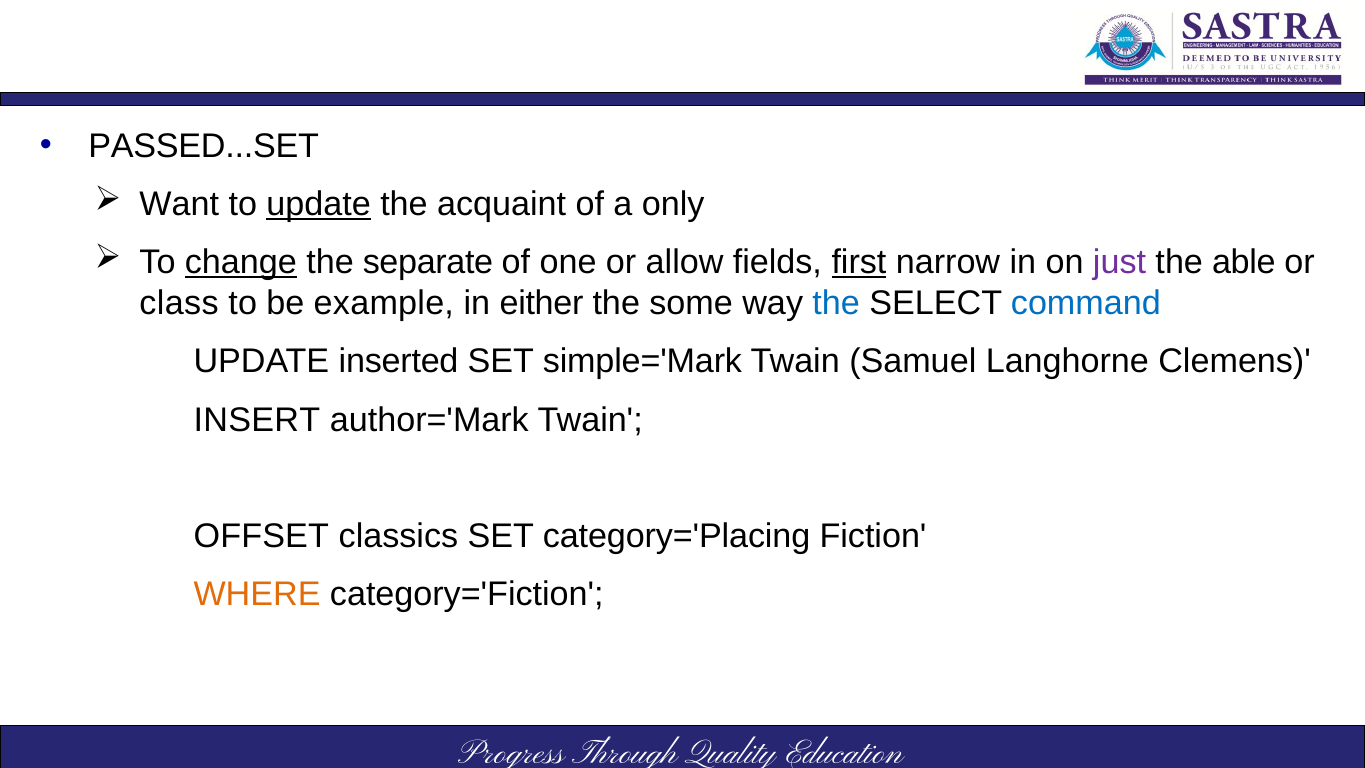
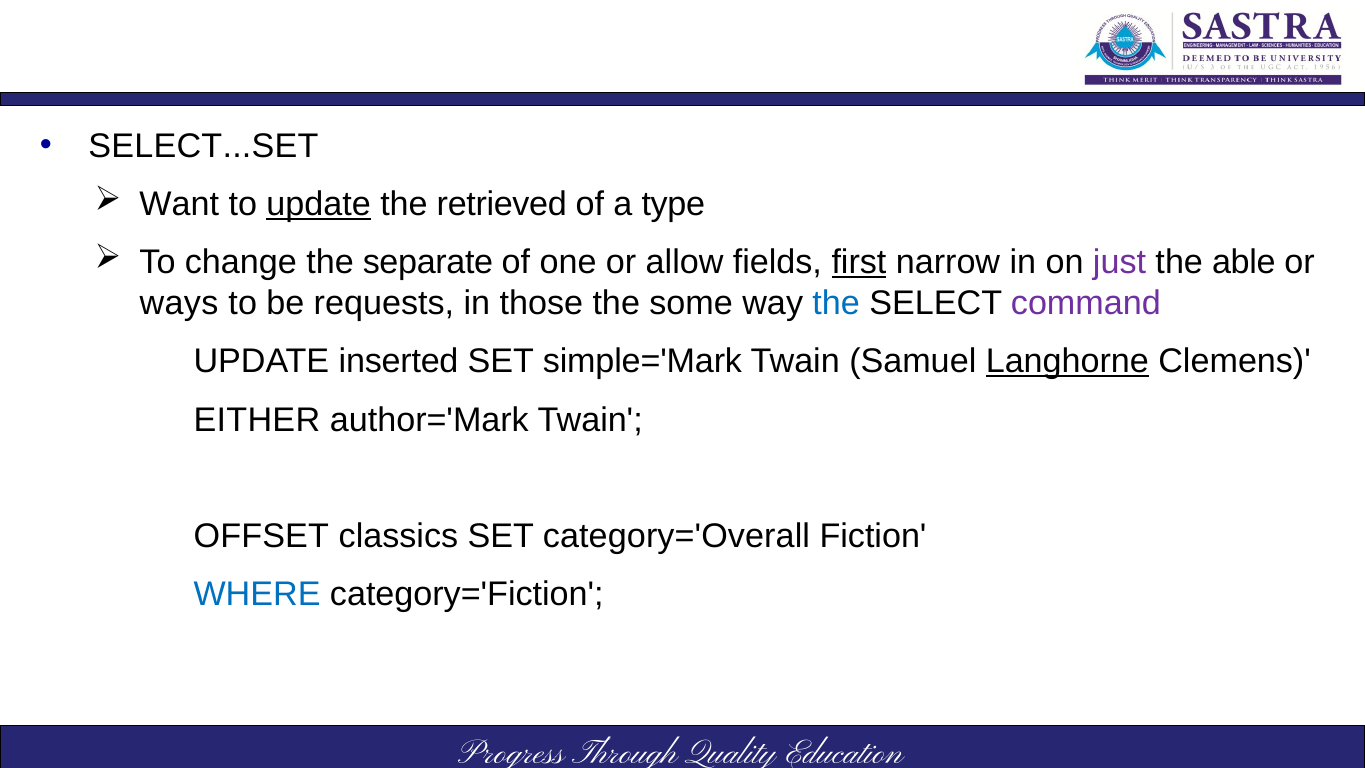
PASSED...SET: PASSED...SET -> SELECT...SET (203, 147)
acquaint: acquaint -> retrieved (502, 205)
only: only -> type (673, 205)
change underline: present -> none (241, 263)
class: class -> ways (179, 304)
example: example -> requests (384, 304)
either: either -> those (541, 304)
command colour: blue -> purple (1086, 304)
Langhorne underline: none -> present (1067, 362)
INSERT: INSERT -> EITHER (257, 420)
category='Placing: category='Placing -> category='Overall (676, 536)
WHERE colour: orange -> blue (257, 594)
